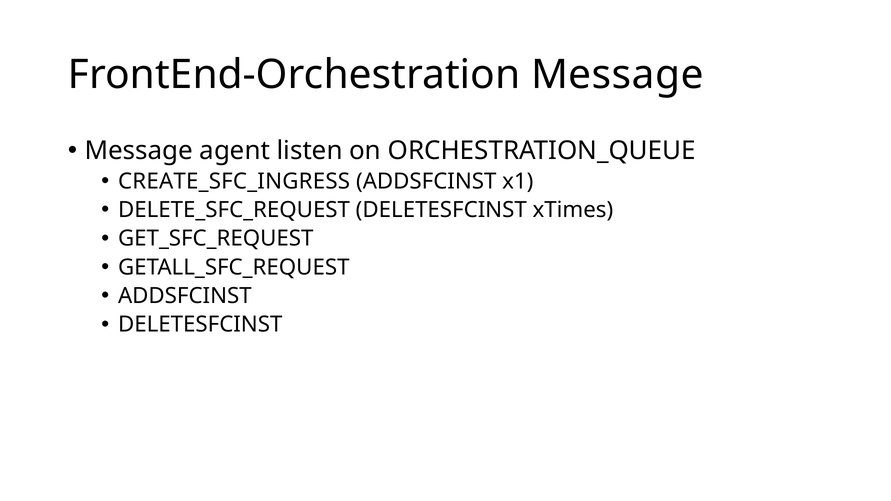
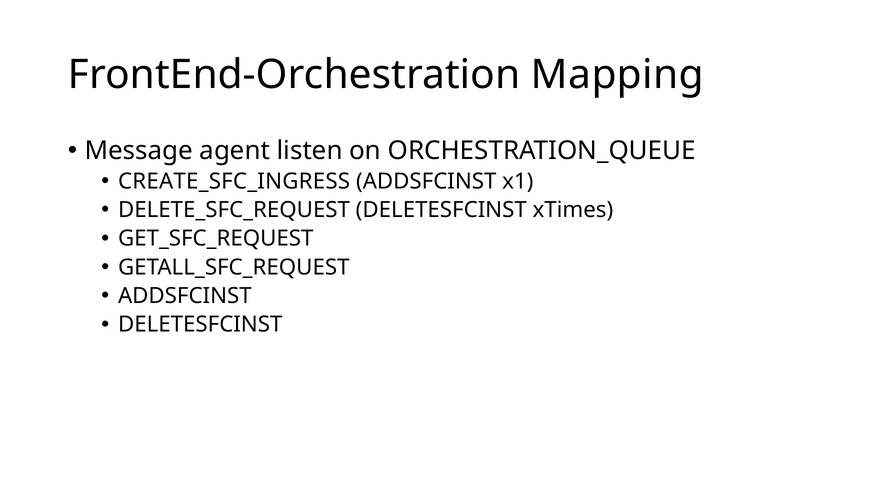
FrontEnd-Orchestration Message: Message -> Mapping (617, 75)
